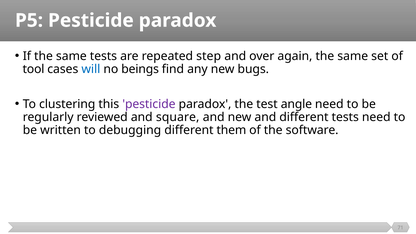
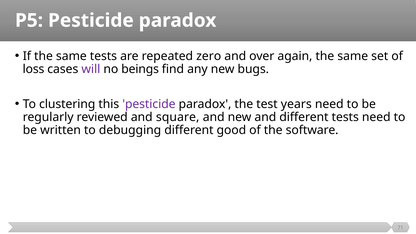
step: step -> zero (209, 56)
tool: tool -> loss (34, 69)
will colour: blue -> purple (91, 69)
angle: angle -> years (296, 104)
them: them -> good (231, 130)
